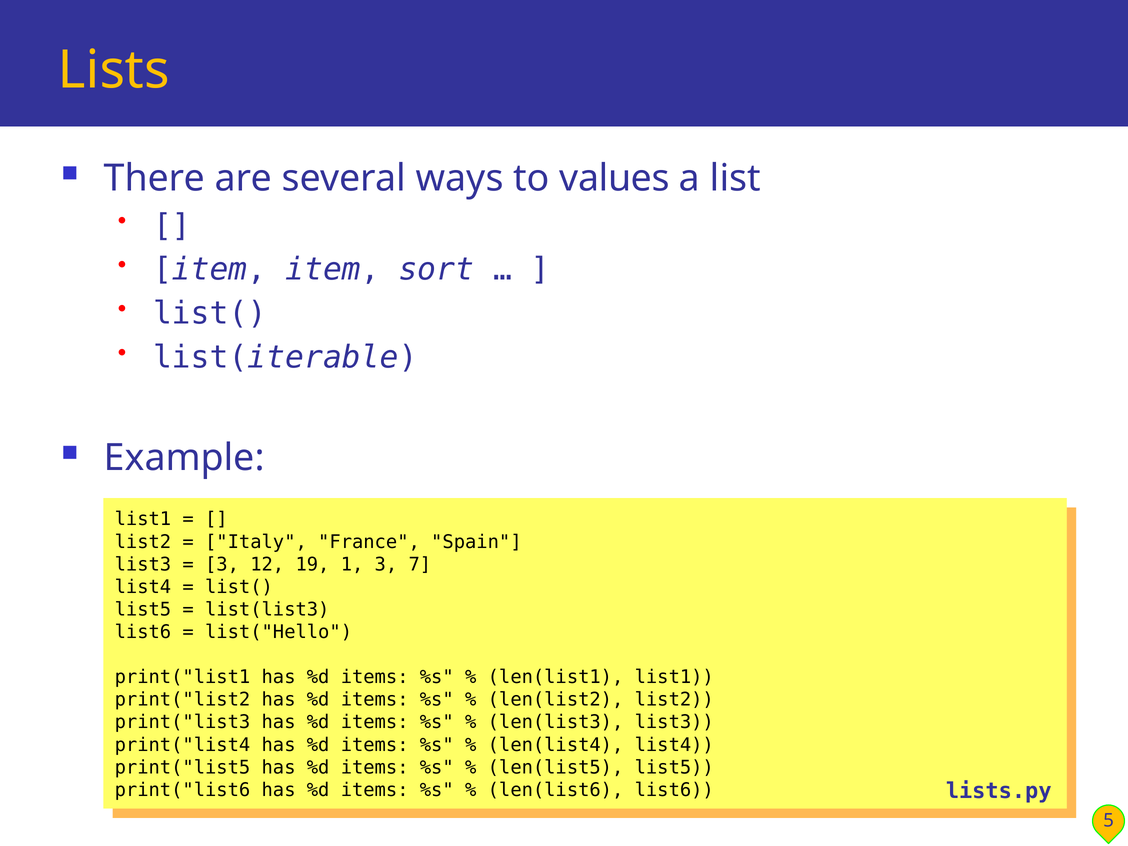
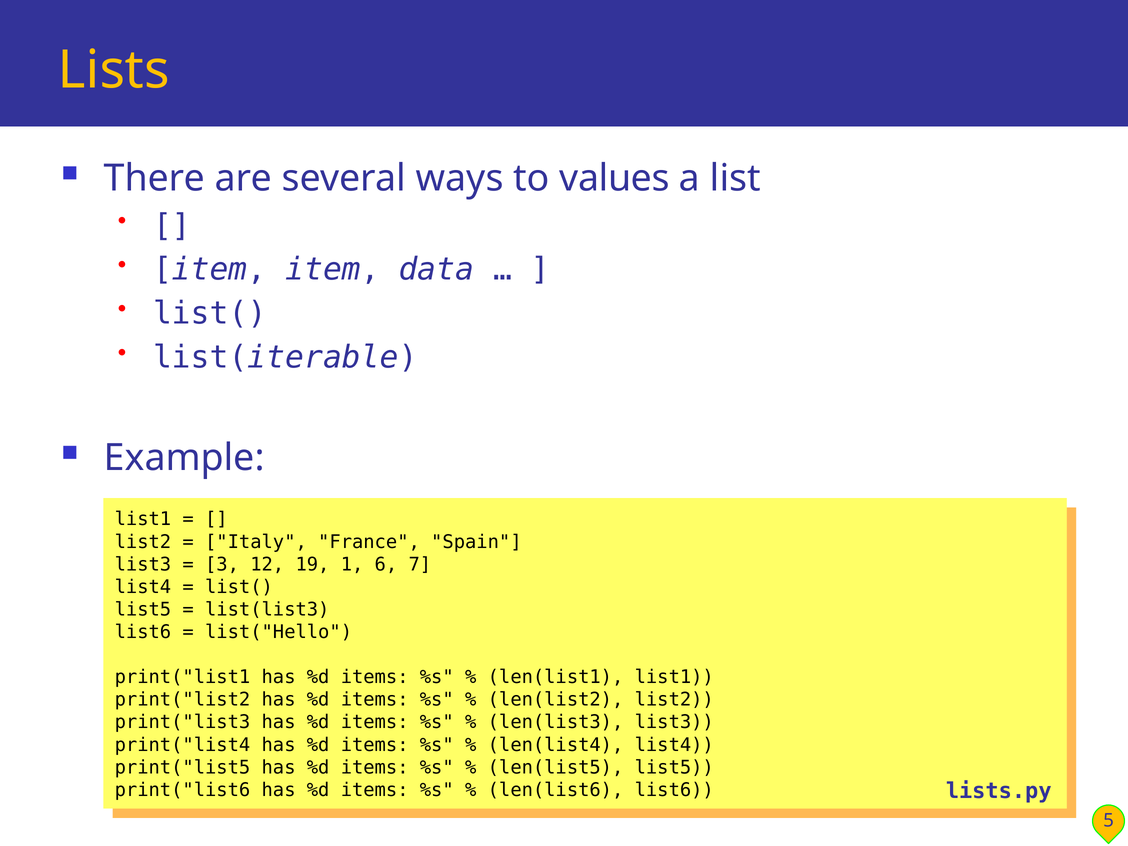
sort: sort -> data (436, 270)
1 3: 3 -> 6 (386, 564)
